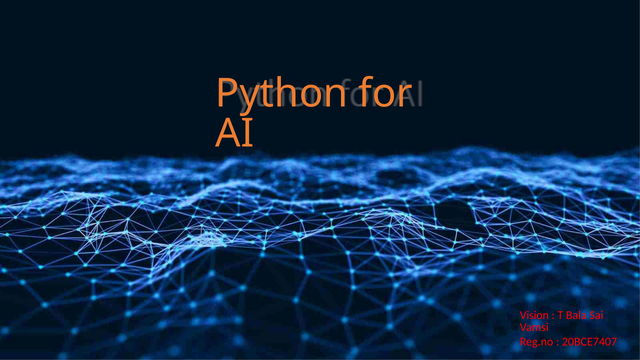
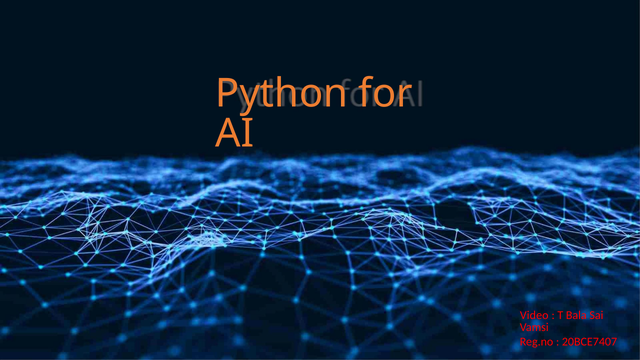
Vision: Vision -> Video (534, 315)
